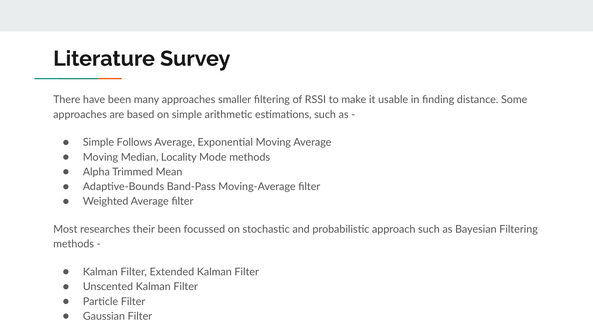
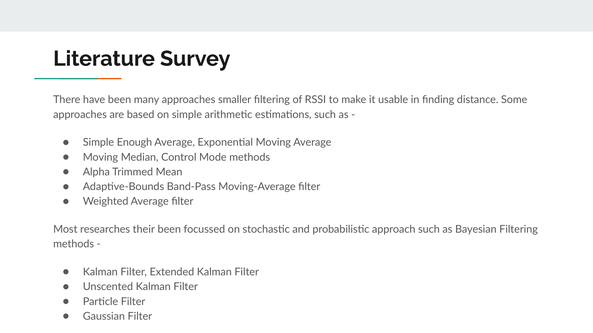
Follows: Follows -> Enough (134, 143)
Locality: Locality -> Control (179, 157)
